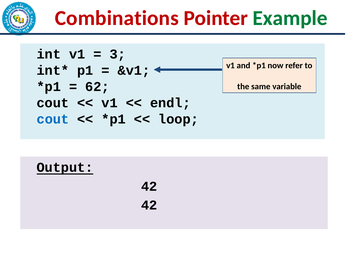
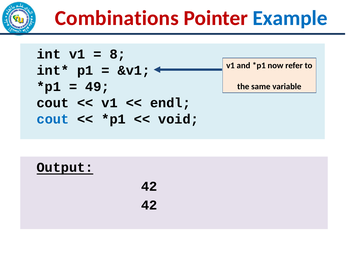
Example colour: green -> blue (290, 18)
3: 3 -> 8 (118, 54)
62: 62 -> 49 (97, 87)
loop: loop -> void (179, 119)
